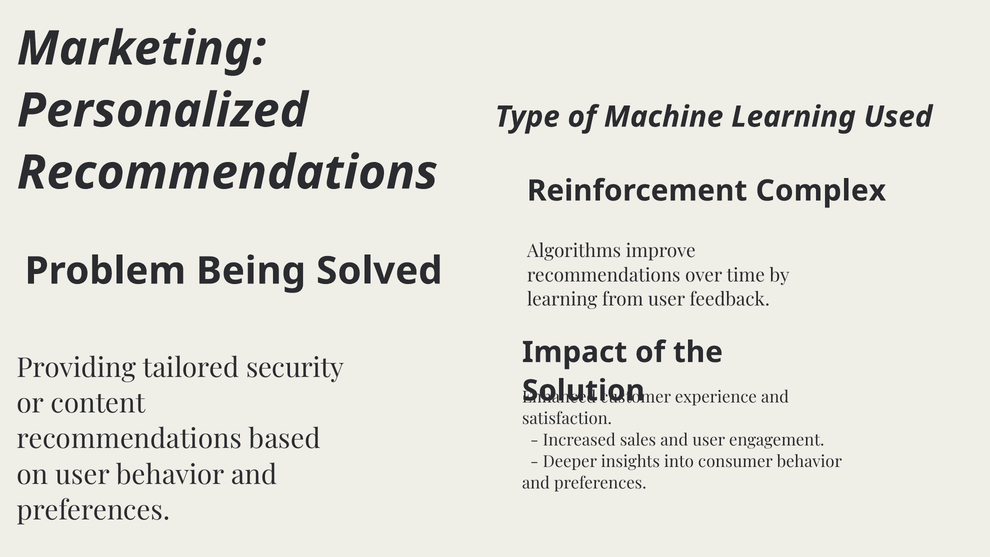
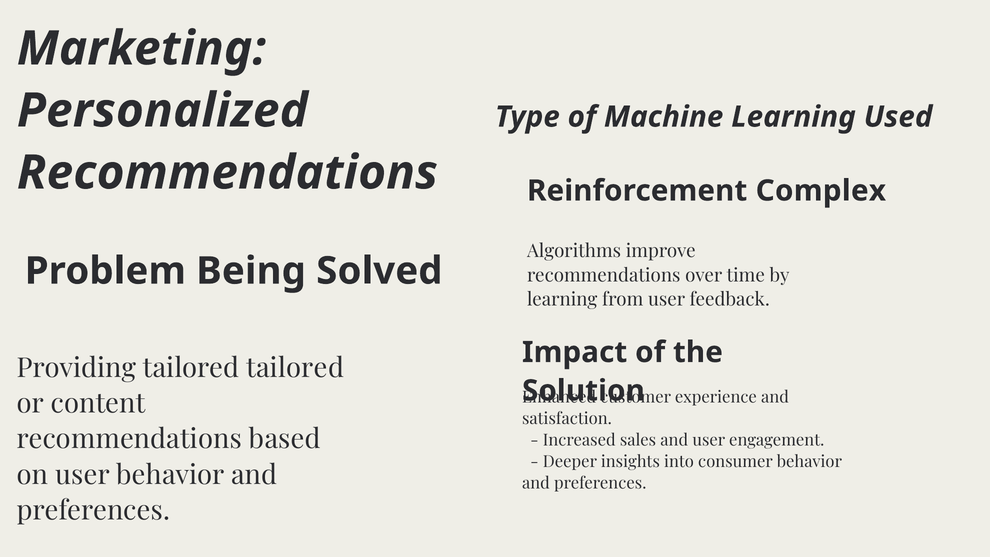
tailored security: security -> tailored (295, 368)
